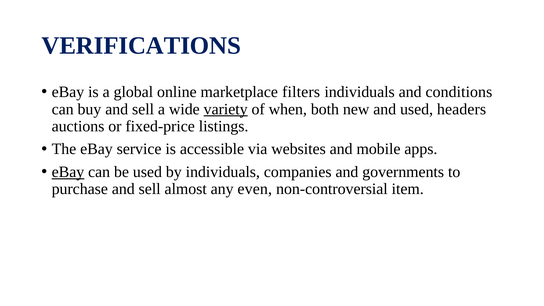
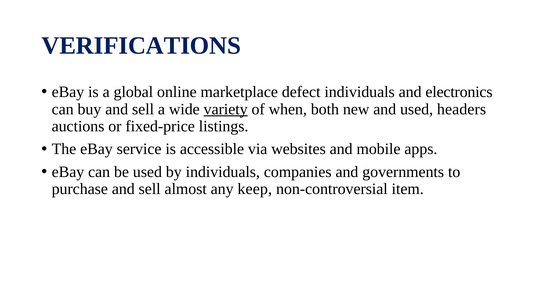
filters: filters -> defect (301, 92)
conditions: conditions -> electronics (459, 92)
eBay underline: present -> none (68, 172)
even: even -> keep (255, 189)
